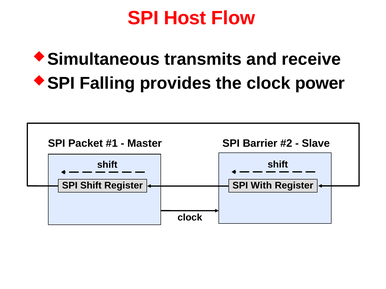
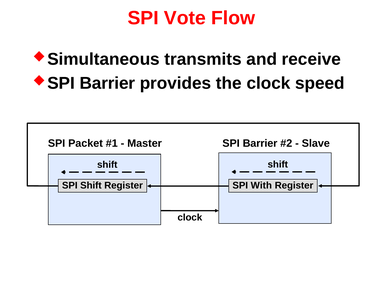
Host: Host -> Vote (185, 18)
Falling: Falling -> Barrier (107, 83)
power: power -> speed (320, 83)
